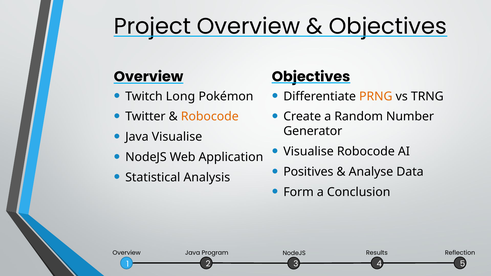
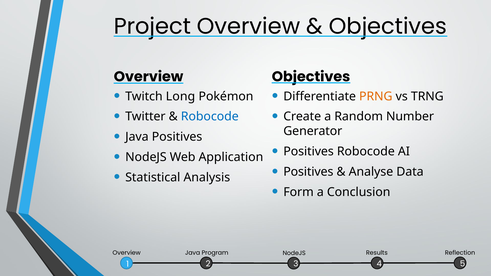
Robocode colour: orange -> blue (210, 117)
Java Visualise: Visualise -> Positives (177, 137)
Visualise: Visualise -> Positives (309, 152)
